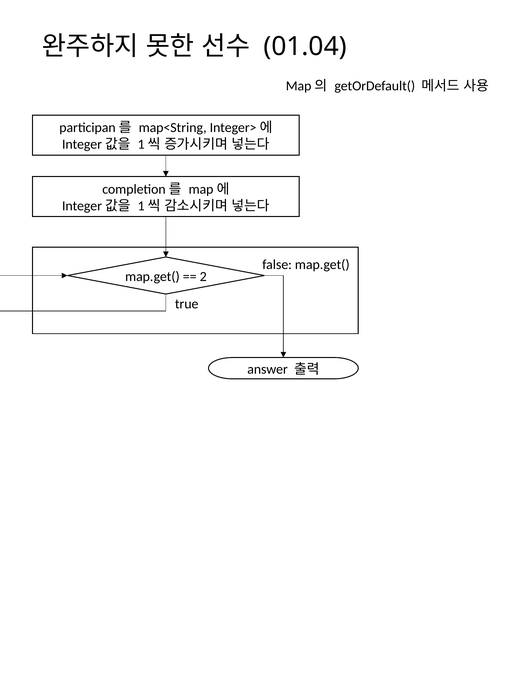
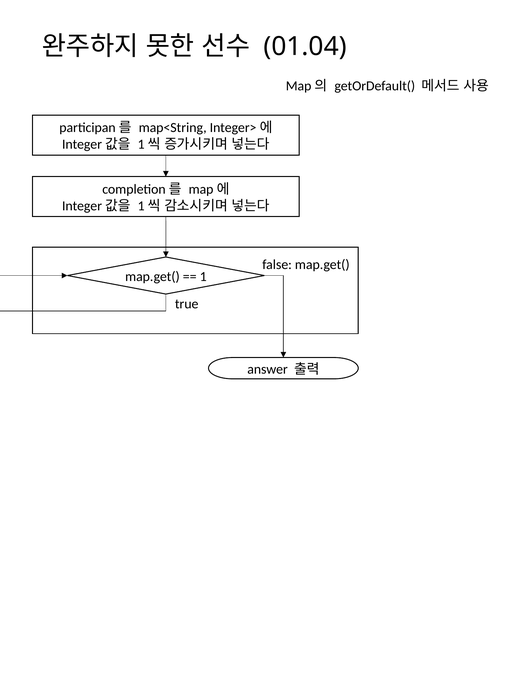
2: 2 -> 1 (203, 276)
